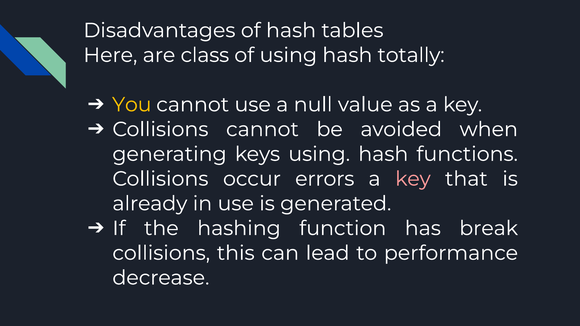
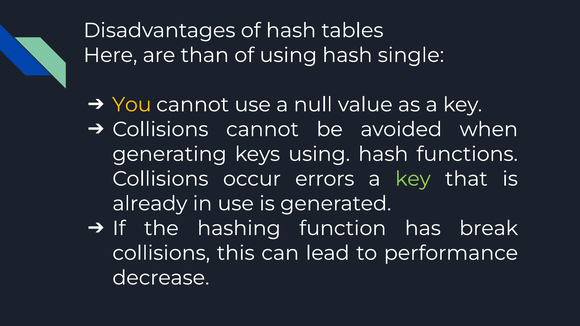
class: class -> than (205, 55)
totally: totally -> single (411, 55)
key colour: pink -> light green (413, 179)
